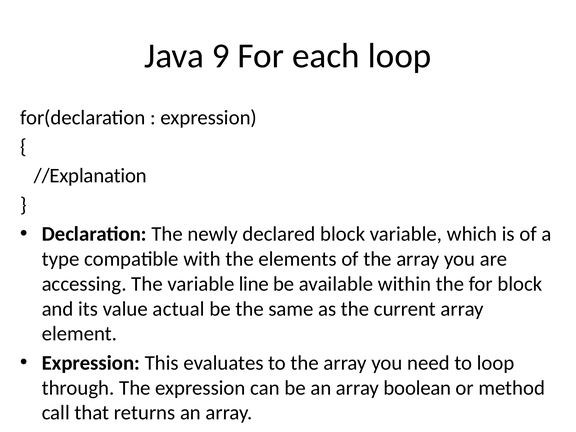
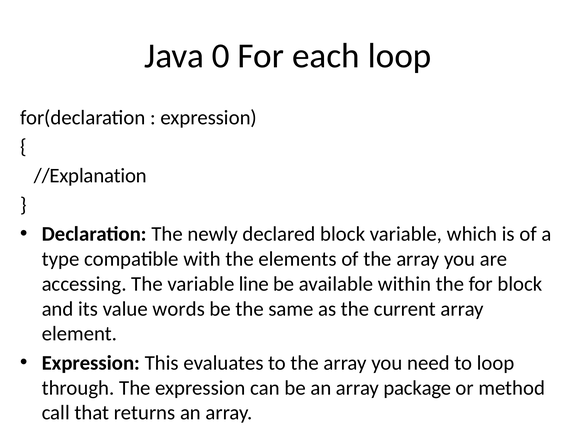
9: 9 -> 0 (221, 56)
actual: actual -> words (179, 309)
boolean: boolean -> package (417, 388)
